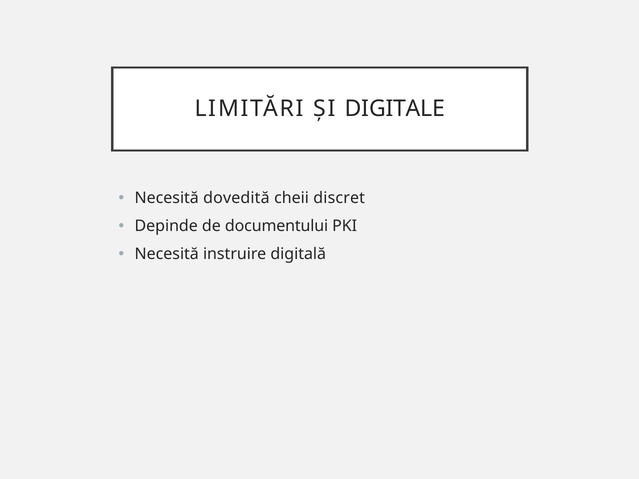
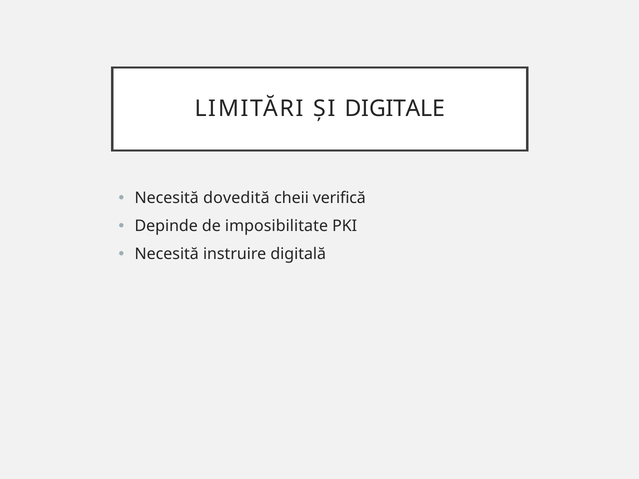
discret: discret -> verifică (339, 198)
documentului: documentului -> imposibilitate (276, 226)
